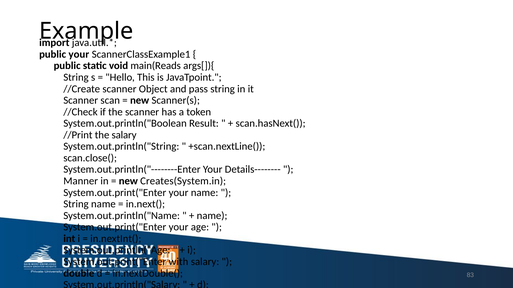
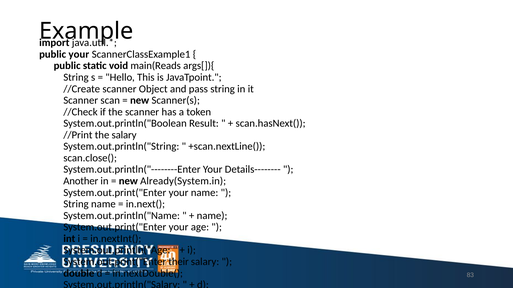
Manner: Manner -> Another (81, 181)
Creates(System.in: Creates(System.in -> Already(System.in (183, 181)
with: with -> their (179, 262)
